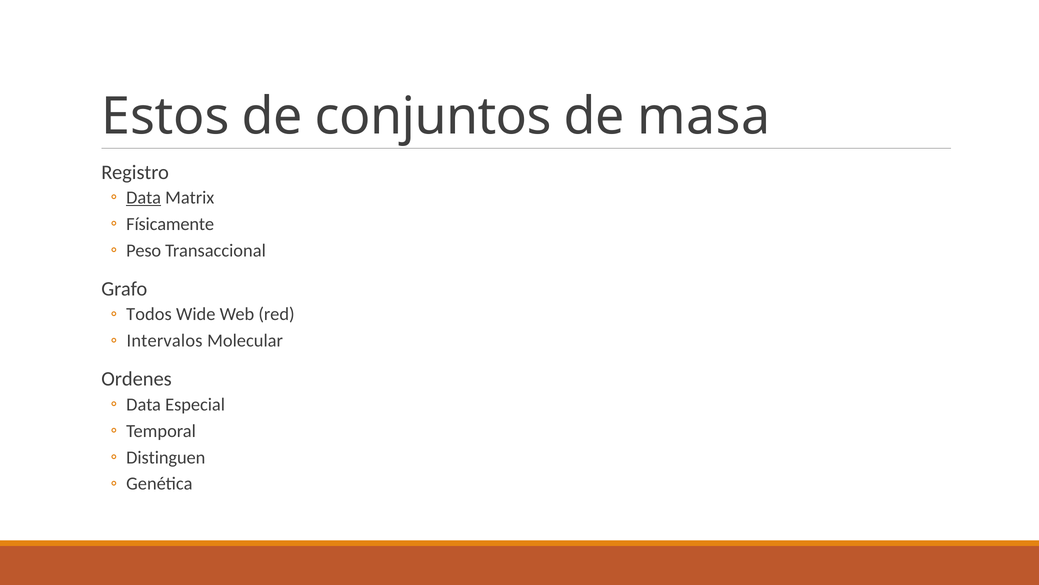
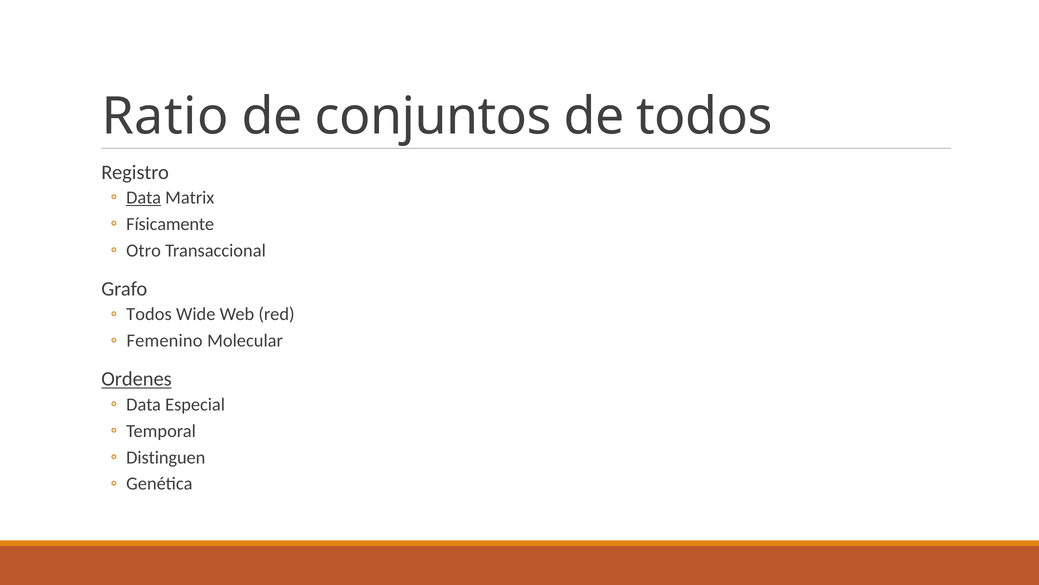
Estos: Estos -> Ratio (165, 116)
de masa: masa -> todos (704, 116)
Peso: Peso -> Otro (144, 250)
Intervalos: Intervalos -> Femenino (165, 340)
Ordenes underline: none -> present (136, 379)
